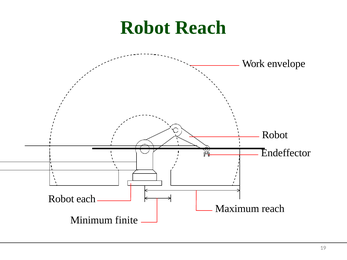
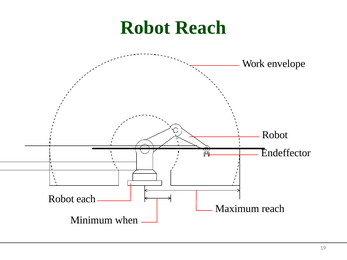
finite: finite -> when (127, 220)
